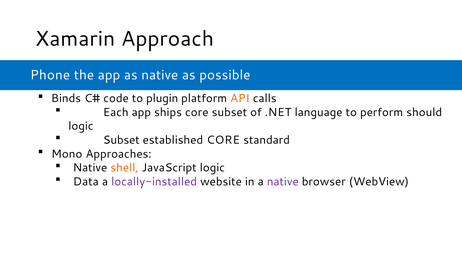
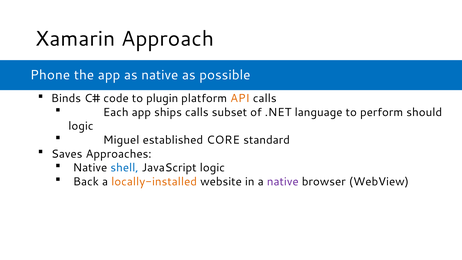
ships core: core -> calls (197, 112)
Subset: Subset -> Miguel (121, 140)
Mono: Mono -> Saves (67, 154)
shell colour: orange -> blue (125, 168)
Data: Data -> Back (86, 182)
locally-installed colour: purple -> orange (154, 182)
